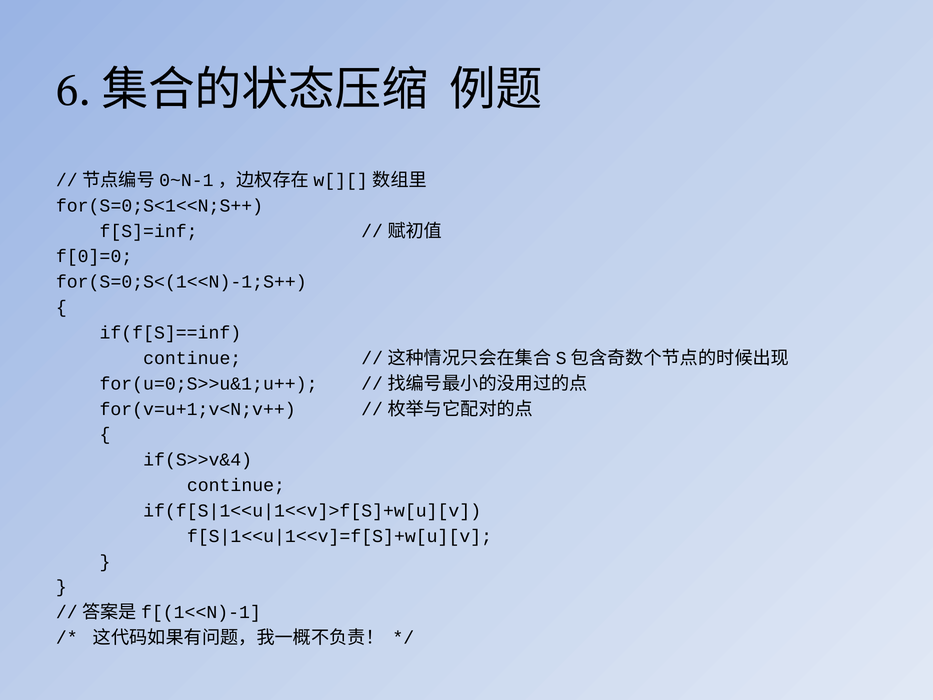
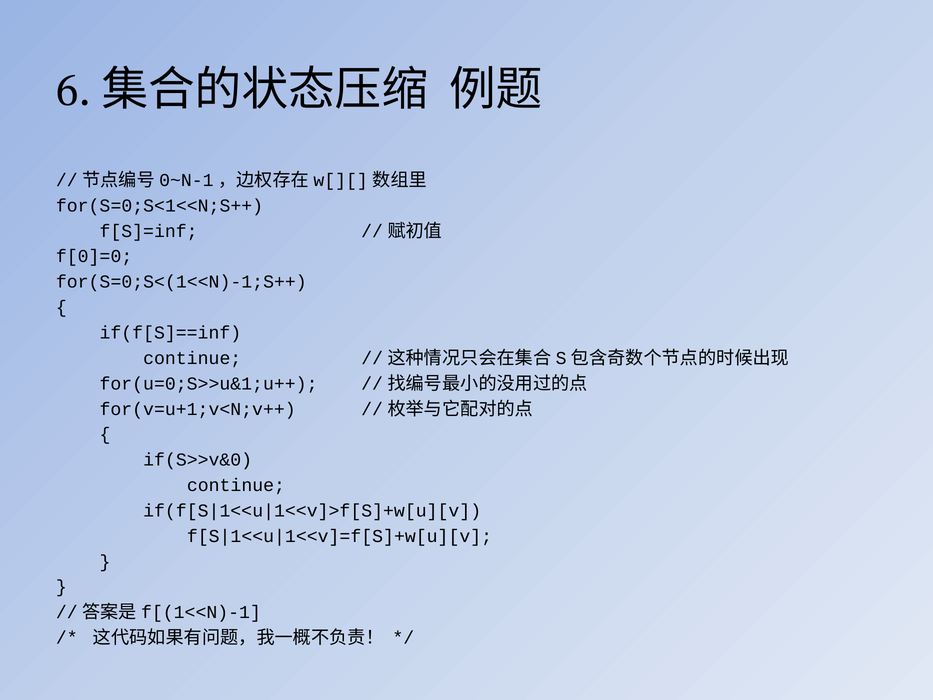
if(S>>v&4: if(S>>v&4 -> if(S>>v&0 (198, 460)
